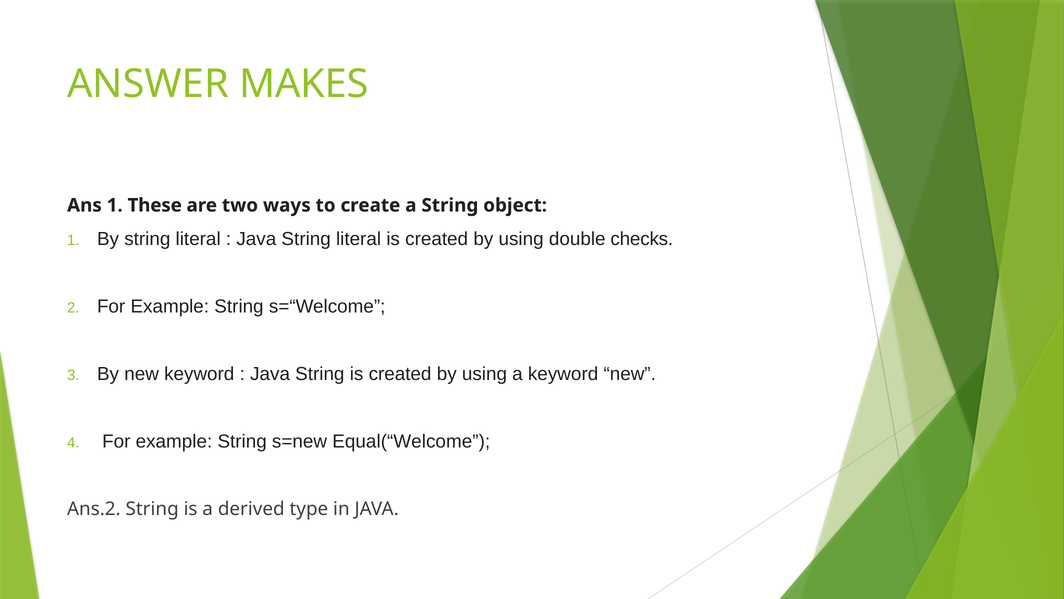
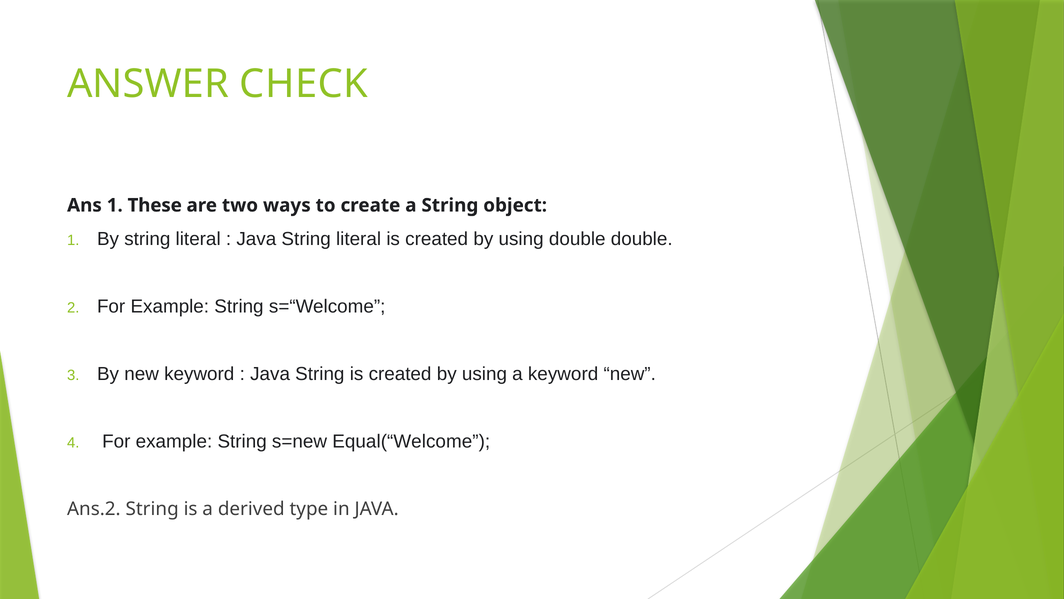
MAKES: MAKES -> CHECK (304, 84)
double checks: checks -> double (642, 239)
